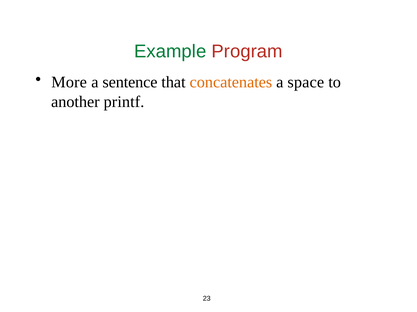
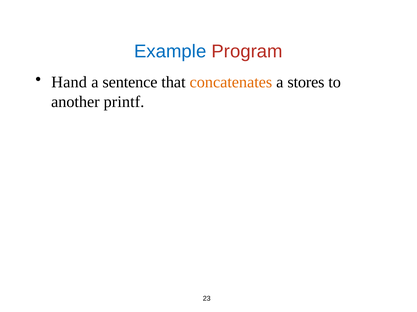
Example colour: green -> blue (170, 52)
More: More -> Hand (69, 82)
space: space -> stores (306, 82)
